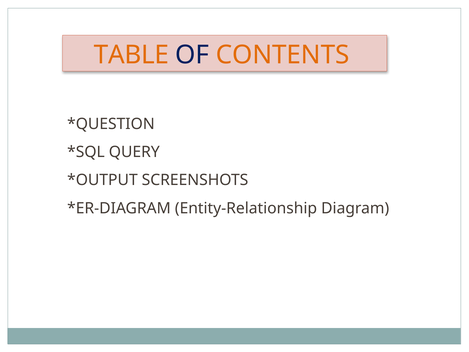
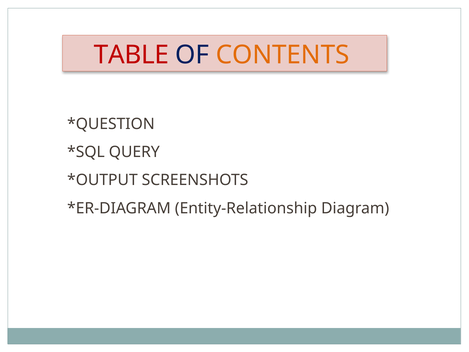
TABLE colour: orange -> red (131, 55)
